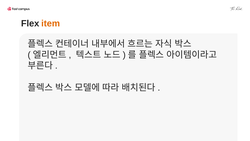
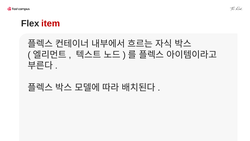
item colour: orange -> red (51, 23)
